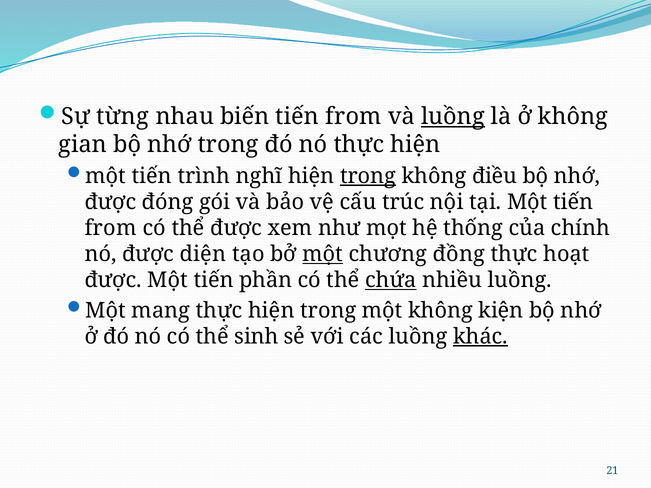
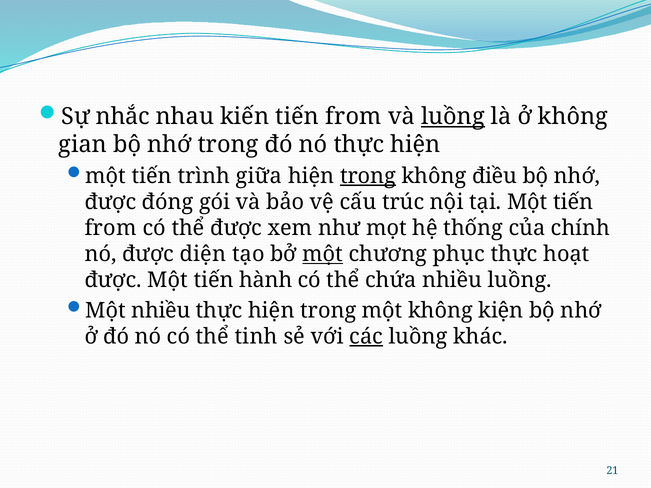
từng: từng -> nhắc (123, 117)
biến: biến -> kiến (245, 117)
nghĩ: nghĩ -> giữa (259, 176)
đồng: đồng -> phục (459, 254)
phần: phần -> hành (266, 280)
chứa underline: present -> none (391, 280)
Một mang: mang -> nhiều (161, 311)
sinh: sinh -> tinh (256, 337)
các underline: none -> present (366, 337)
khác underline: present -> none (480, 337)
